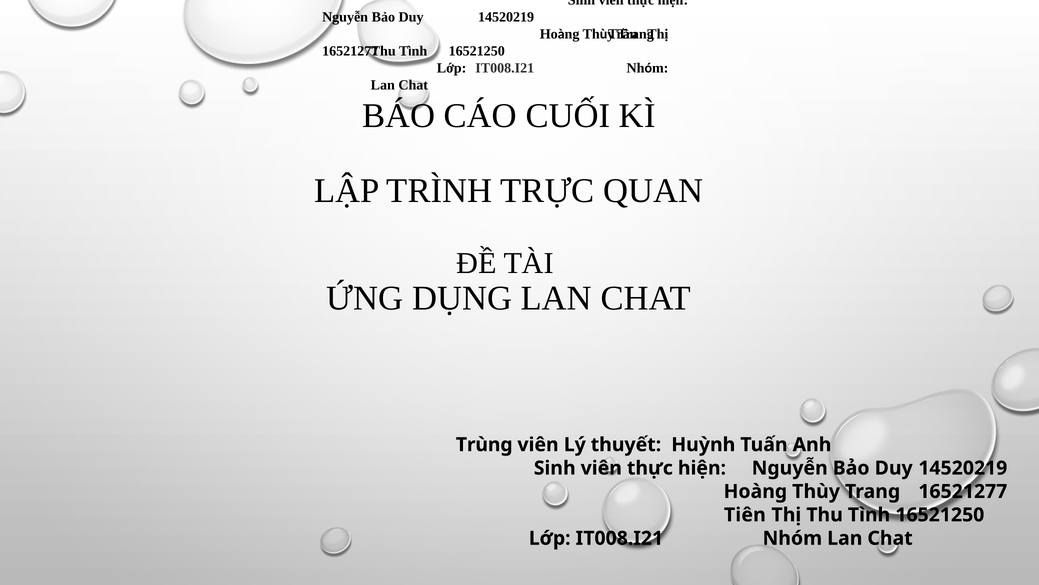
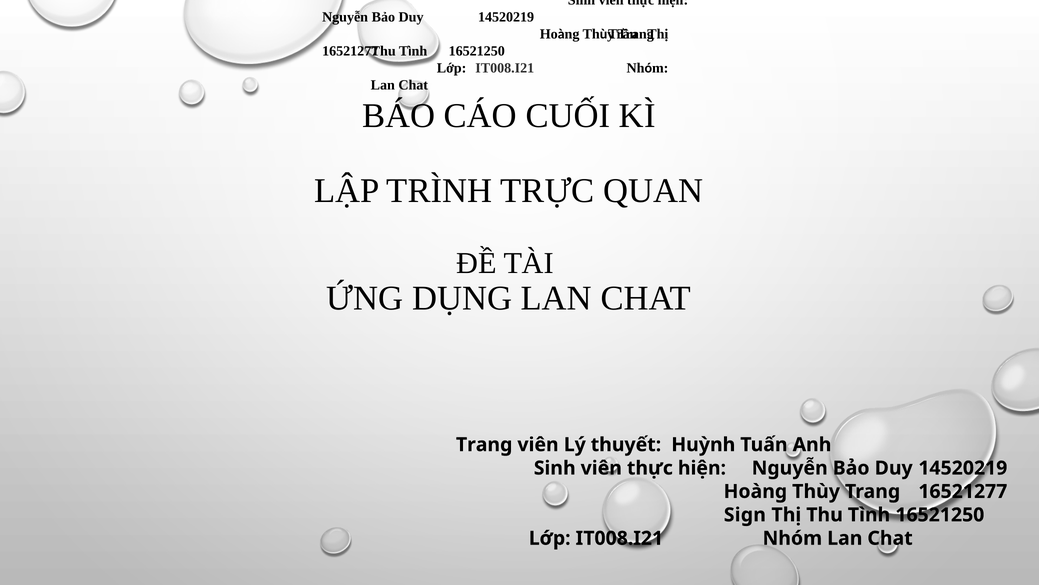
Trùng: Trùng -> Trang (484, 444)
Tiên: Tiên -> Sign (745, 514)
